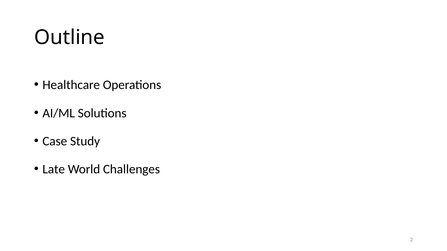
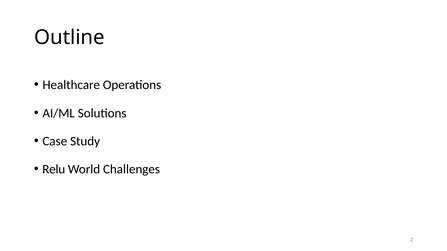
Late: Late -> Relu (54, 170)
